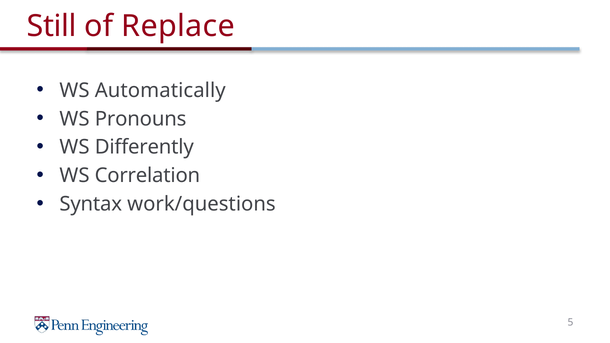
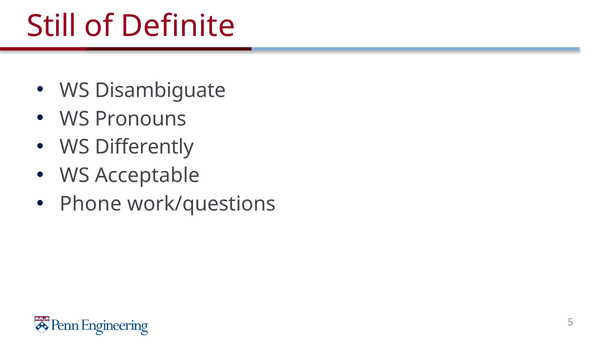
Replace: Replace -> Definite (178, 26)
Automatically: Automatically -> Disambiguate (160, 90)
Correlation: Correlation -> Acceptable (147, 176)
Syntax: Syntax -> Phone (91, 204)
